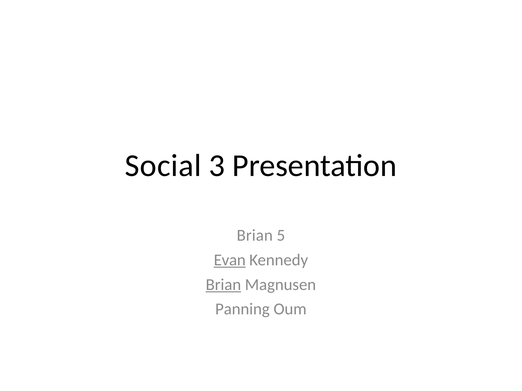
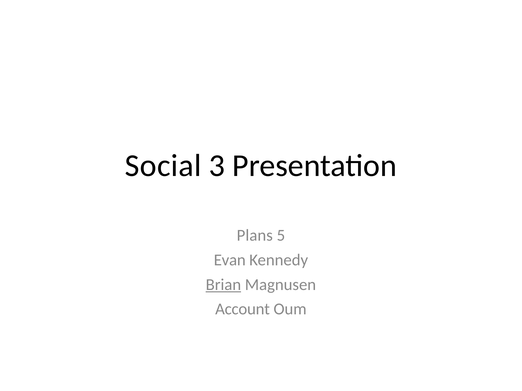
Brian: Brian -> Plans (255, 236)
Evan underline: present -> none (230, 260)
Panning: Panning -> Account (243, 310)
